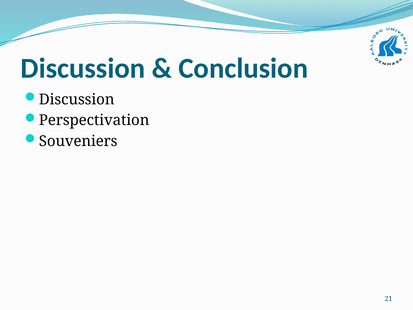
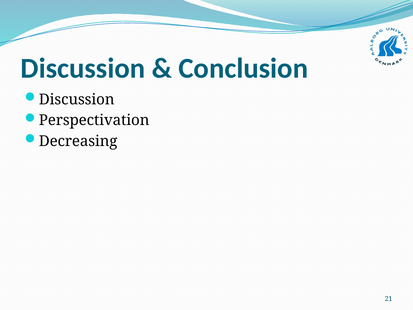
Souveniers: Souveniers -> Decreasing (78, 141)
